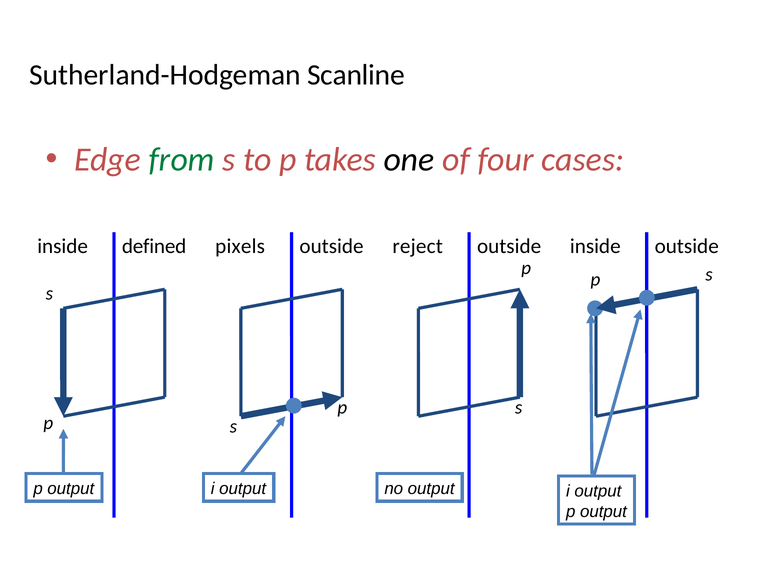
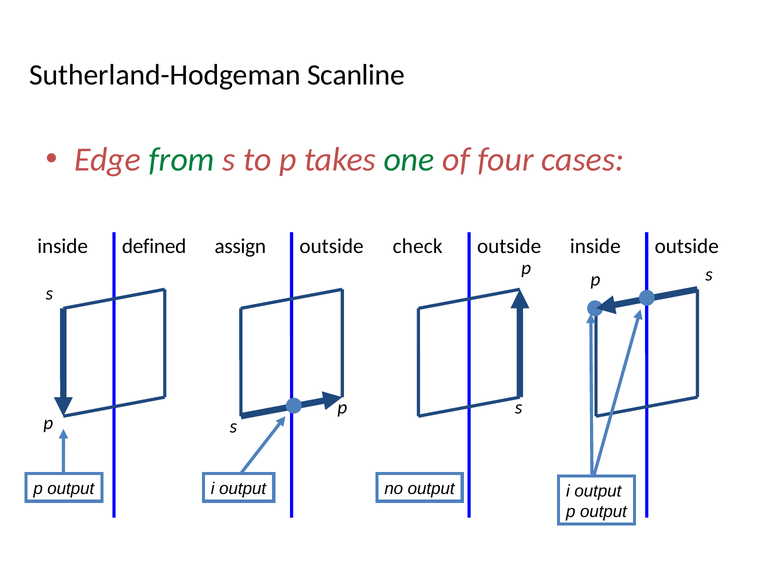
one colour: black -> green (409, 160)
pixels: pixels -> assign (240, 246)
reject: reject -> check (418, 246)
